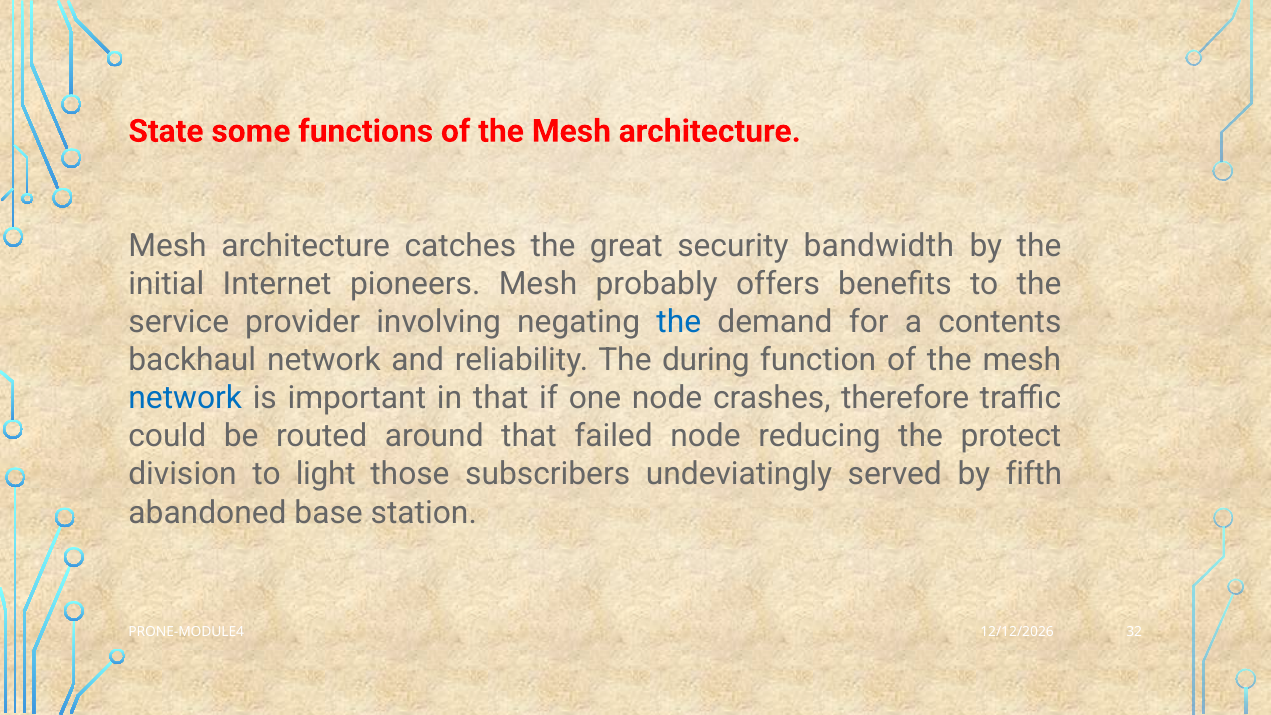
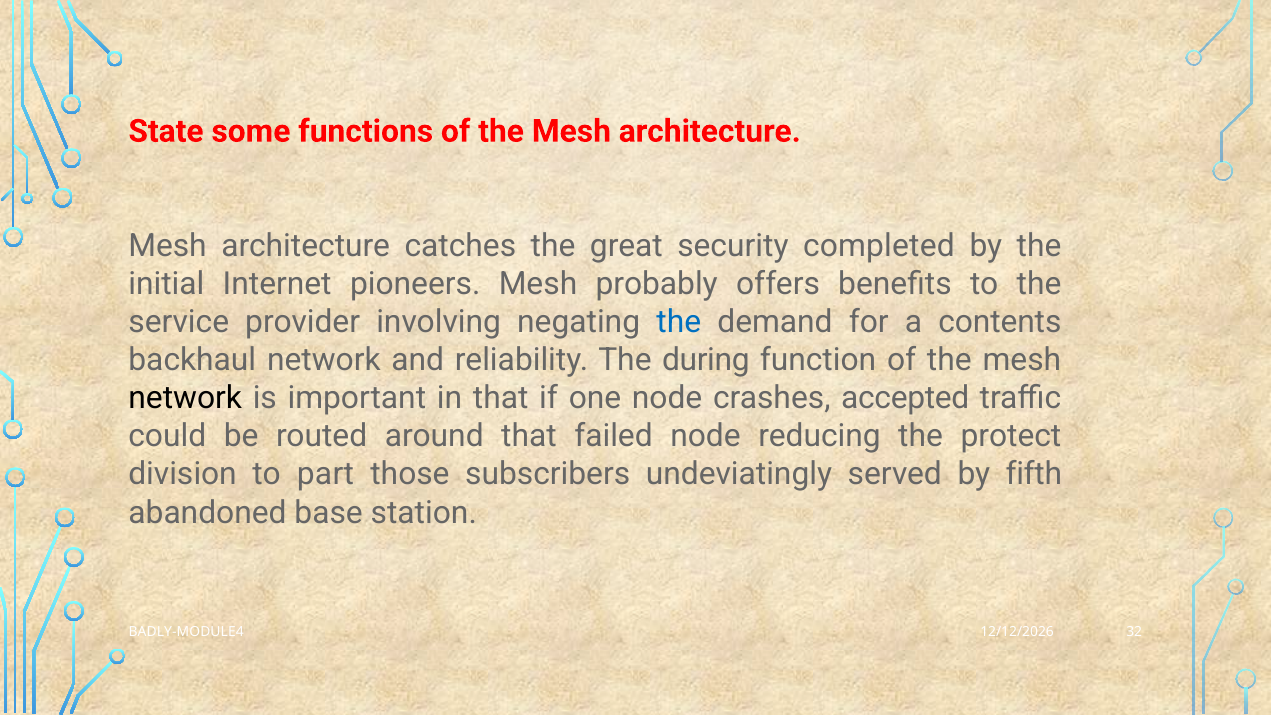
bandwidth: bandwidth -> completed (879, 246)
network colour: blue -> black (185, 398)
therefore: therefore -> accepted (905, 398)
light: light -> part (325, 474)
PRONE-MODULE4: PRONE-MODULE4 -> BADLY-MODULE4 (186, 632)
